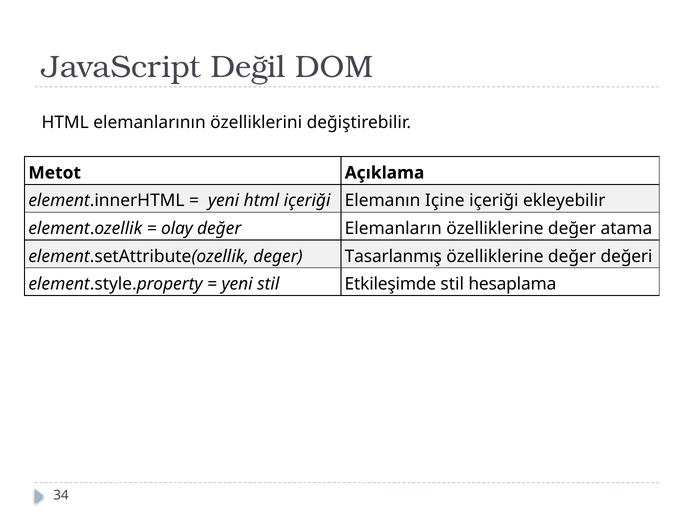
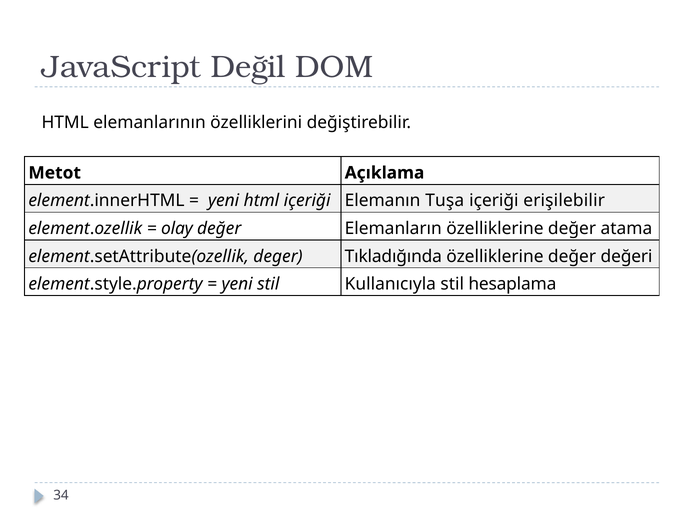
Içine: Içine -> Tuşa (445, 200)
ekleyebilir: ekleyebilir -> erişilebilir (564, 200)
Tasarlanmış: Tasarlanmış -> Tıkladığında (393, 256)
Etkileşimde: Etkileşimde -> Kullanıcıyla (390, 284)
